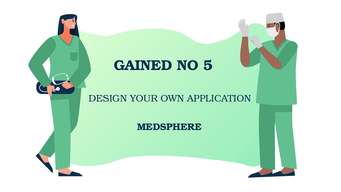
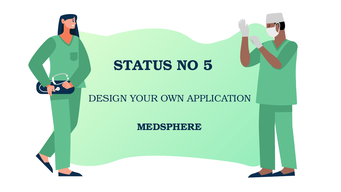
GAINED: GAINED -> STATUS (143, 65)
